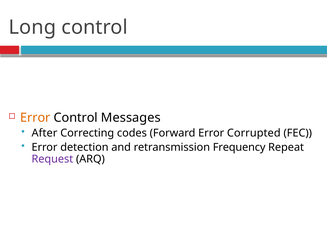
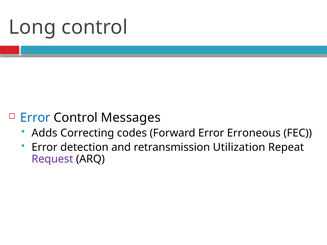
Error colour: orange -> blue (35, 118)
After: After -> Adds (44, 133)
Corrupted: Corrupted -> Erroneous (254, 133)
Frequency: Frequency -> Utilization (239, 147)
